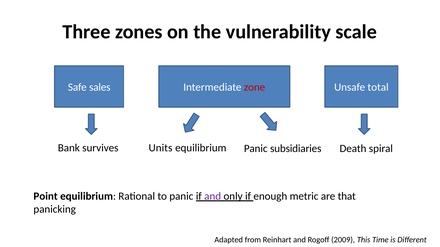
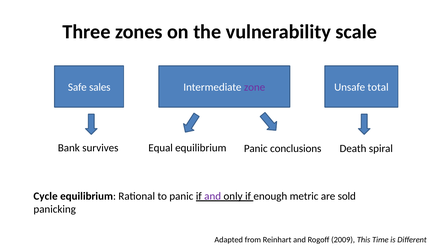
zone colour: red -> purple (255, 87)
Units: Units -> Equal (161, 148)
subsidiaries: subsidiaries -> conclusions (296, 149)
Point: Point -> Cycle (46, 196)
that: that -> sold (347, 196)
